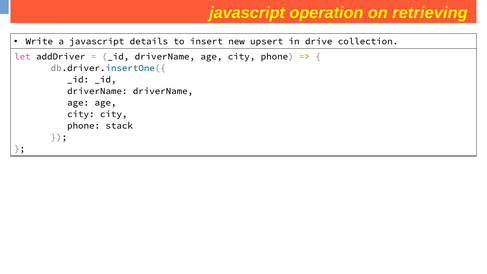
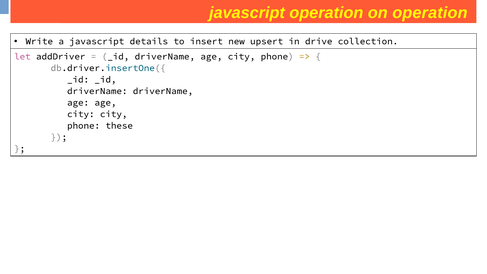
retrieving: retrieving -> operation (430, 13)
stack: stack -> these (119, 126)
